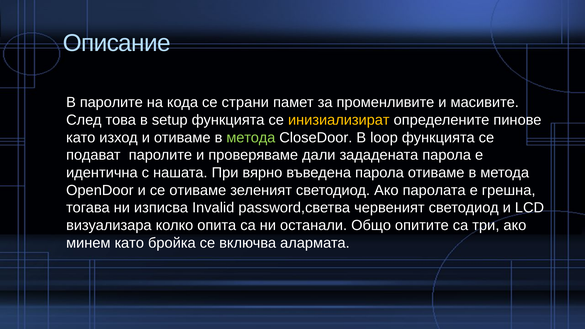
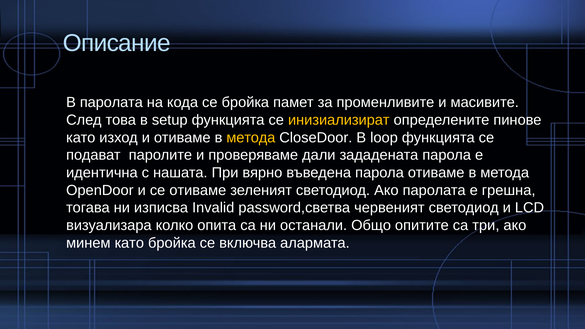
В паролите: паролите -> паролата (111, 103)
се страни: страни -> бройка (245, 103)
метода colour: light green -> yellow (251, 138)
